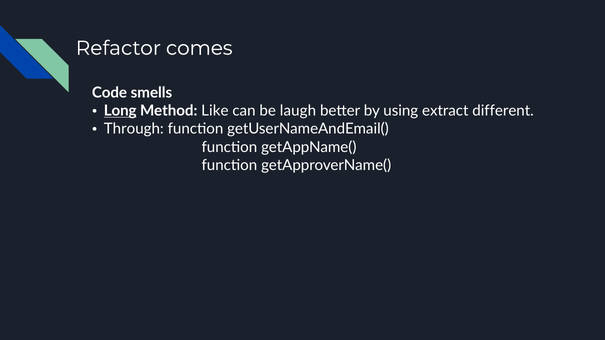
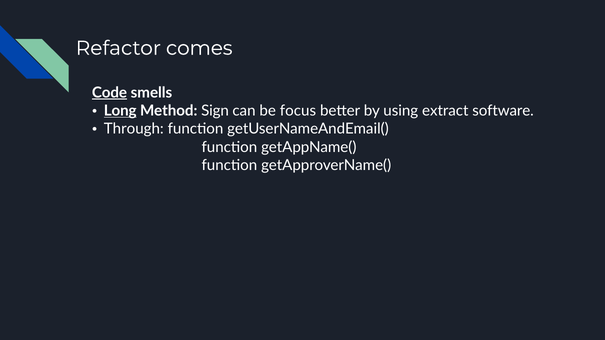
Code underline: none -> present (109, 93)
Like: Like -> Sign (215, 111)
laugh: laugh -> focus (298, 111)
different: different -> software (503, 111)
